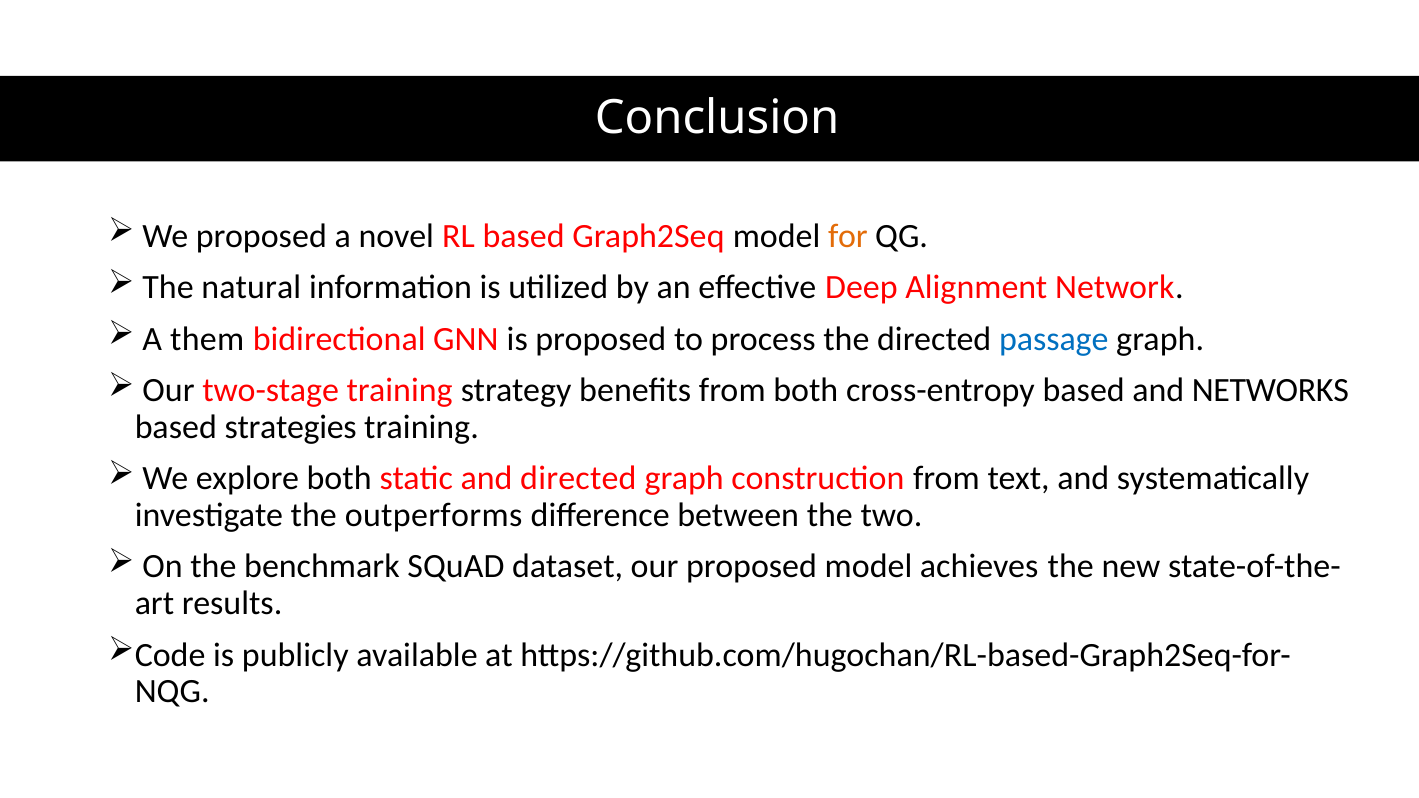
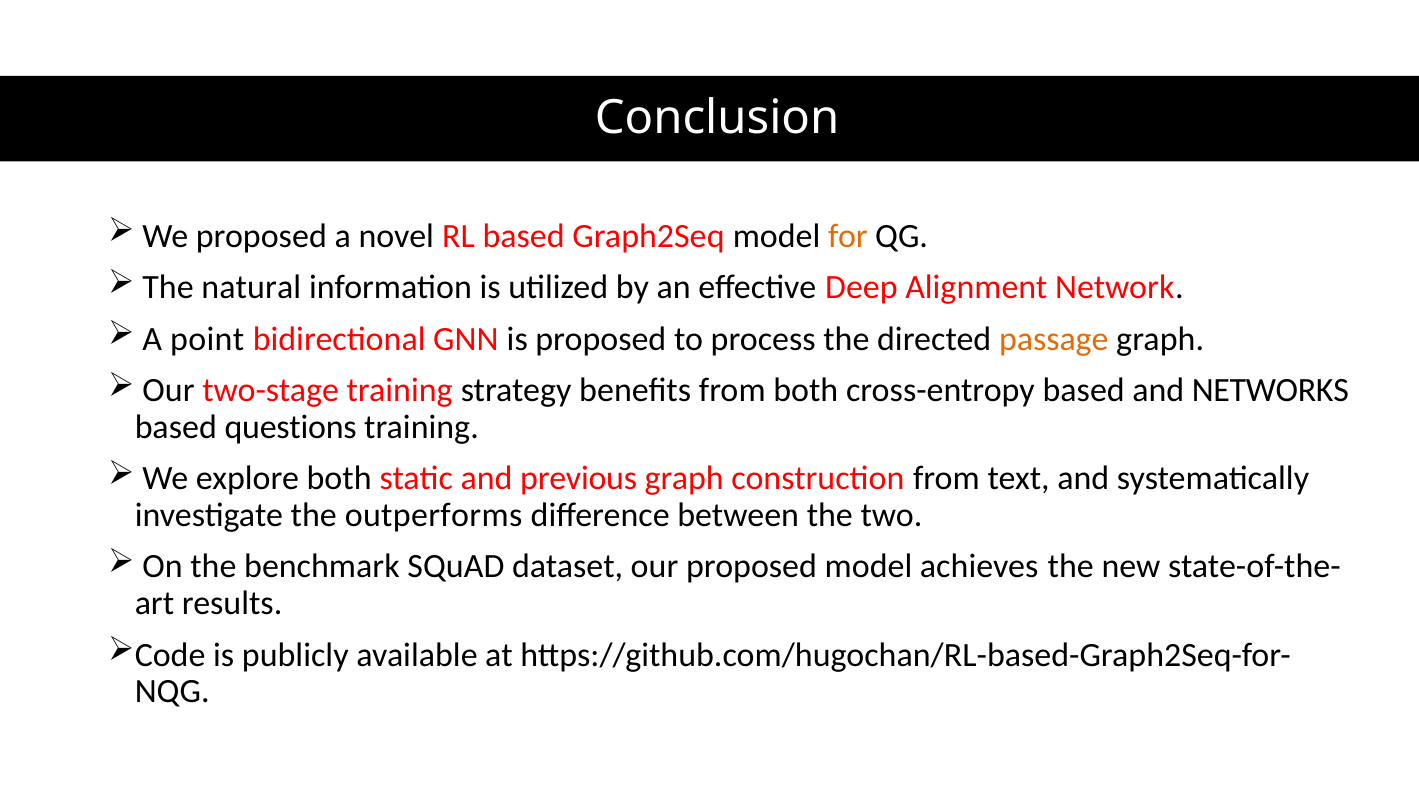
them: them -> point (207, 339)
passage colour: blue -> orange (1054, 339)
strategies: strategies -> questions (291, 427)
and directed: directed -> previous (579, 479)
